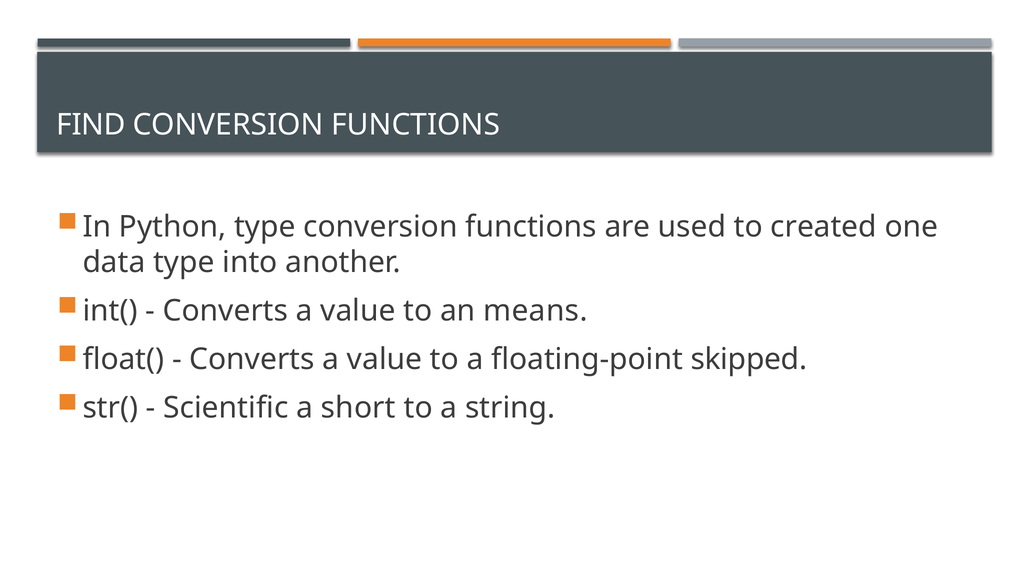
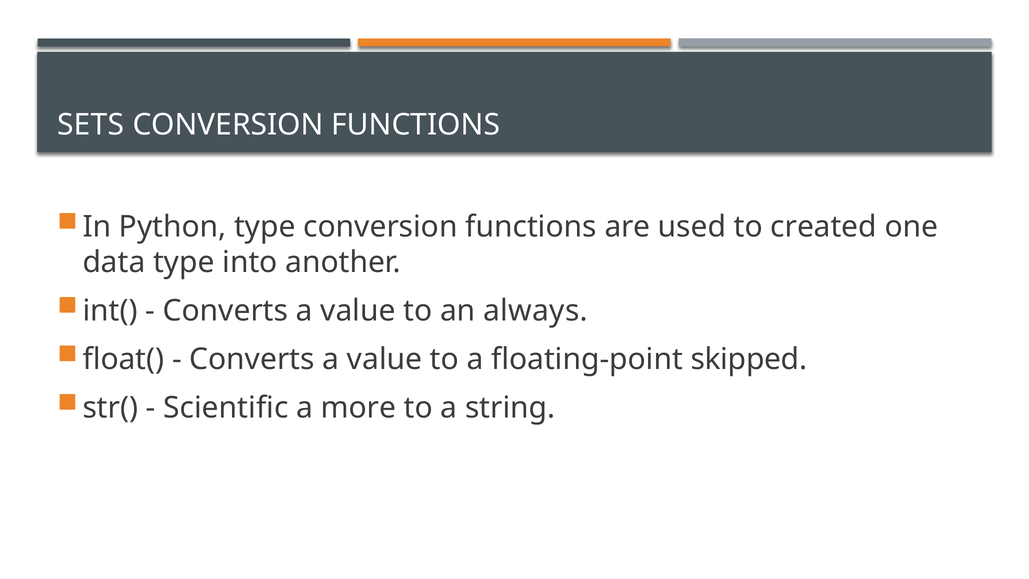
FIND: FIND -> SETS (91, 125)
means: means -> always (536, 311)
short: short -> more (358, 408)
